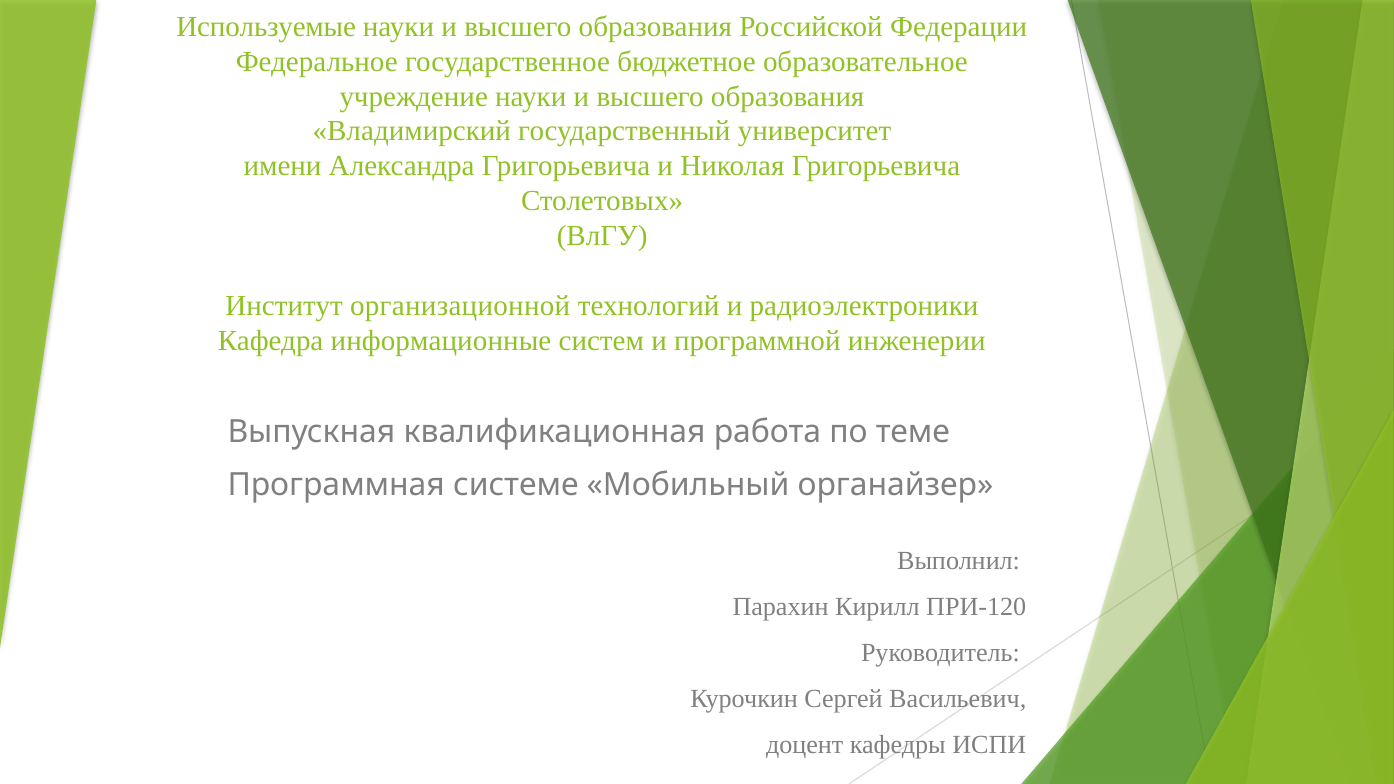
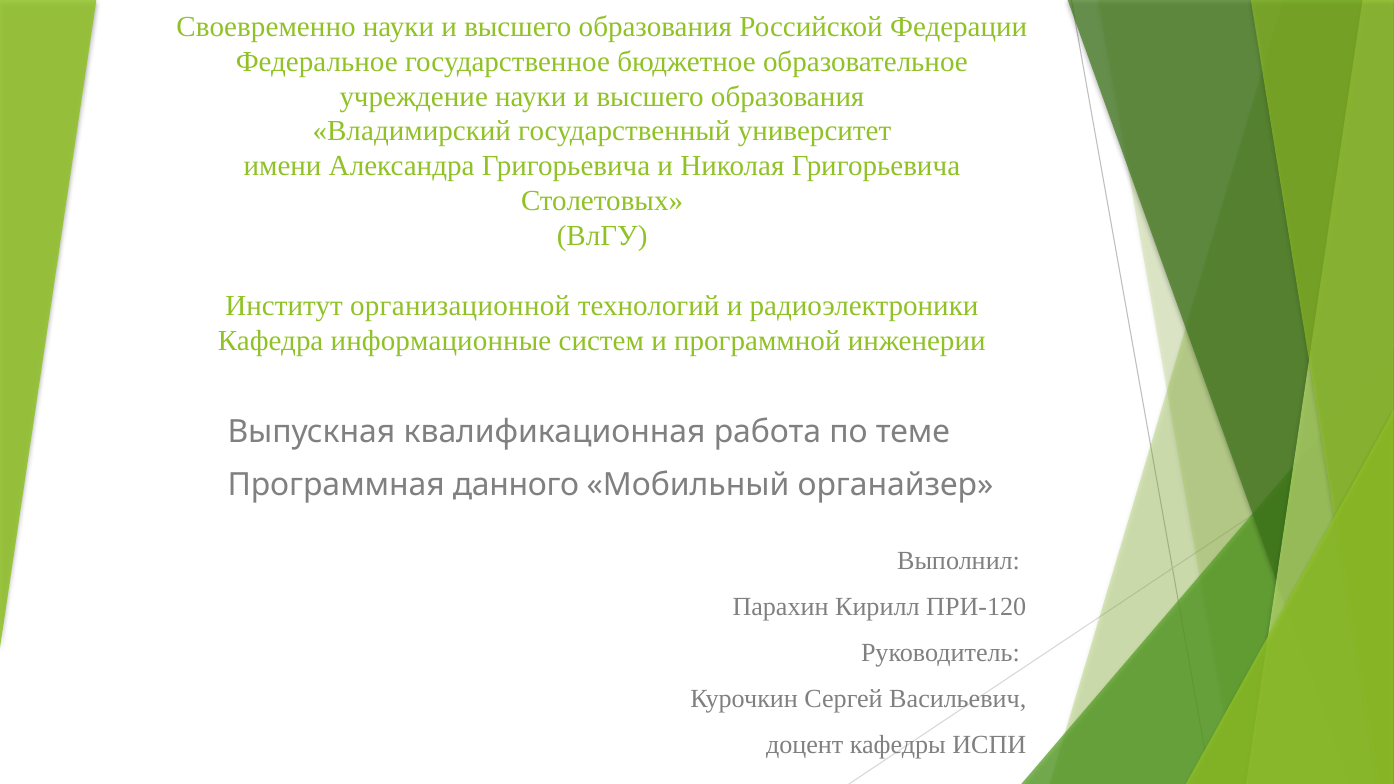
Используемые: Используемые -> Своевременно (266, 27)
системе: системе -> данного (516, 485)
